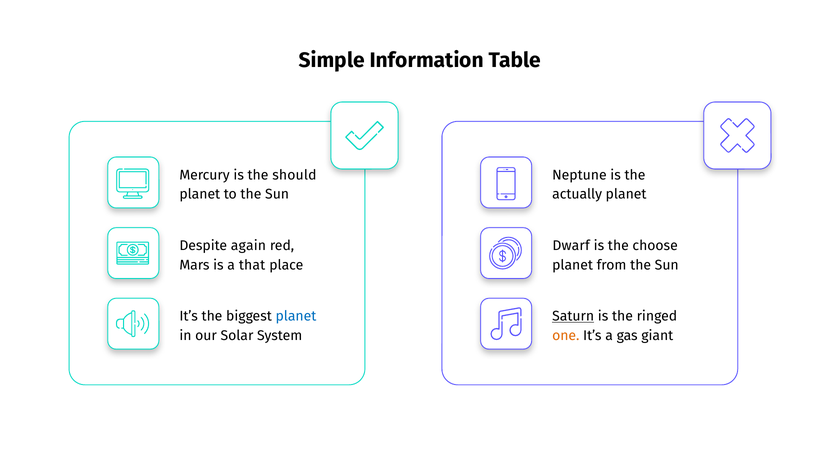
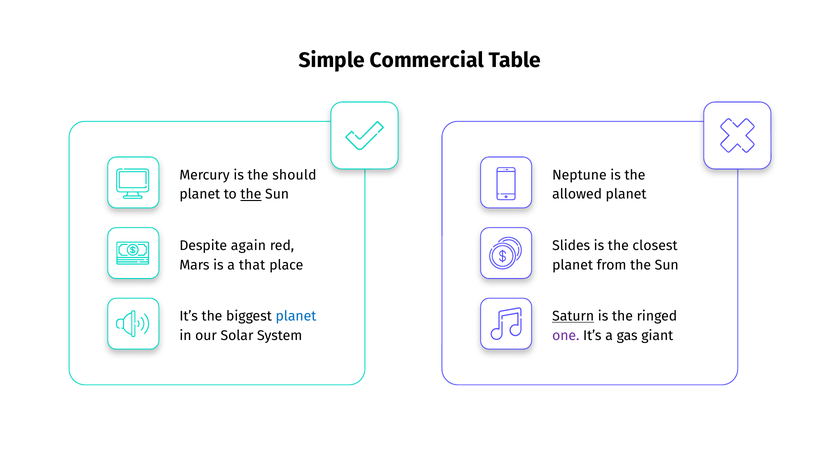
Information: Information -> Commercial (427, 60)
the underline: none -> present (251, 194)
actually: actually -> allowed (577, 194)
Dwarf: Dwarf -> Slides (571, 245)
choose: choose -> closest (655, 245)
one colour: orange -> purple (566, 335)
